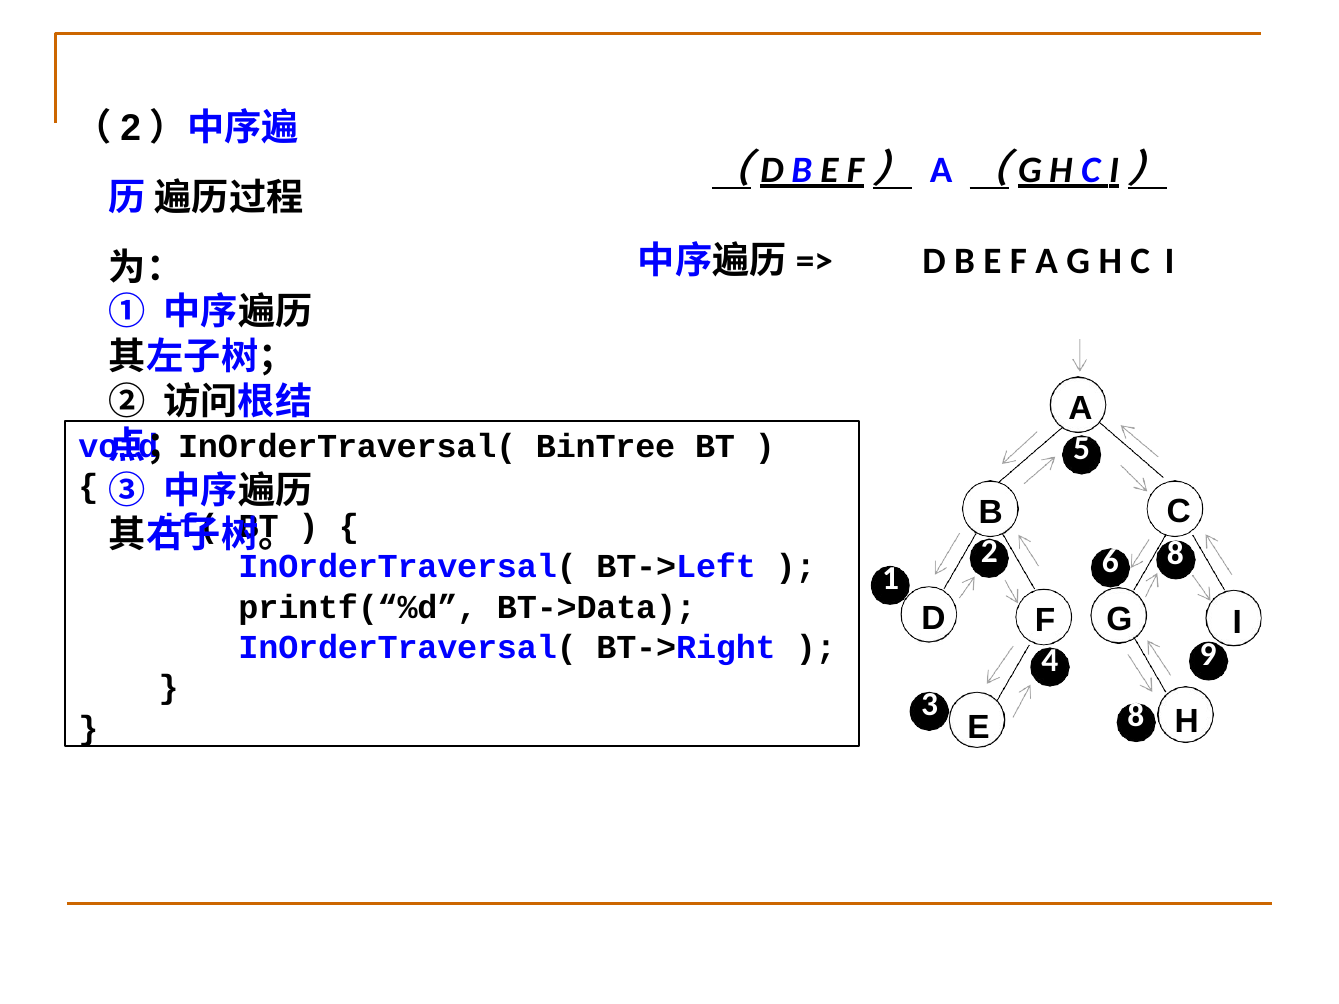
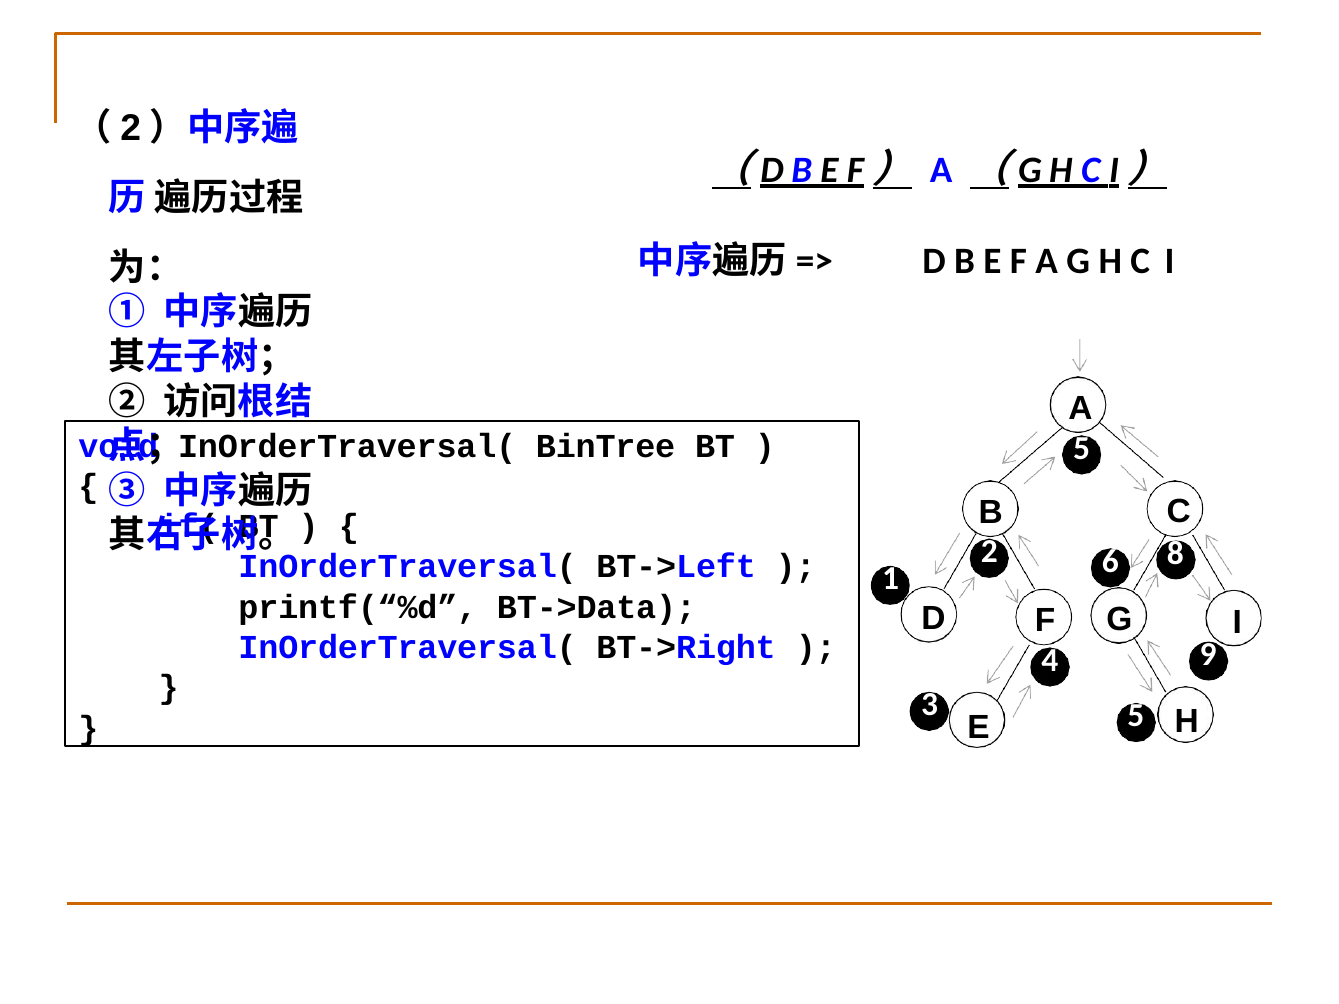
3 8: 8 -> 5 (1136, 716)
